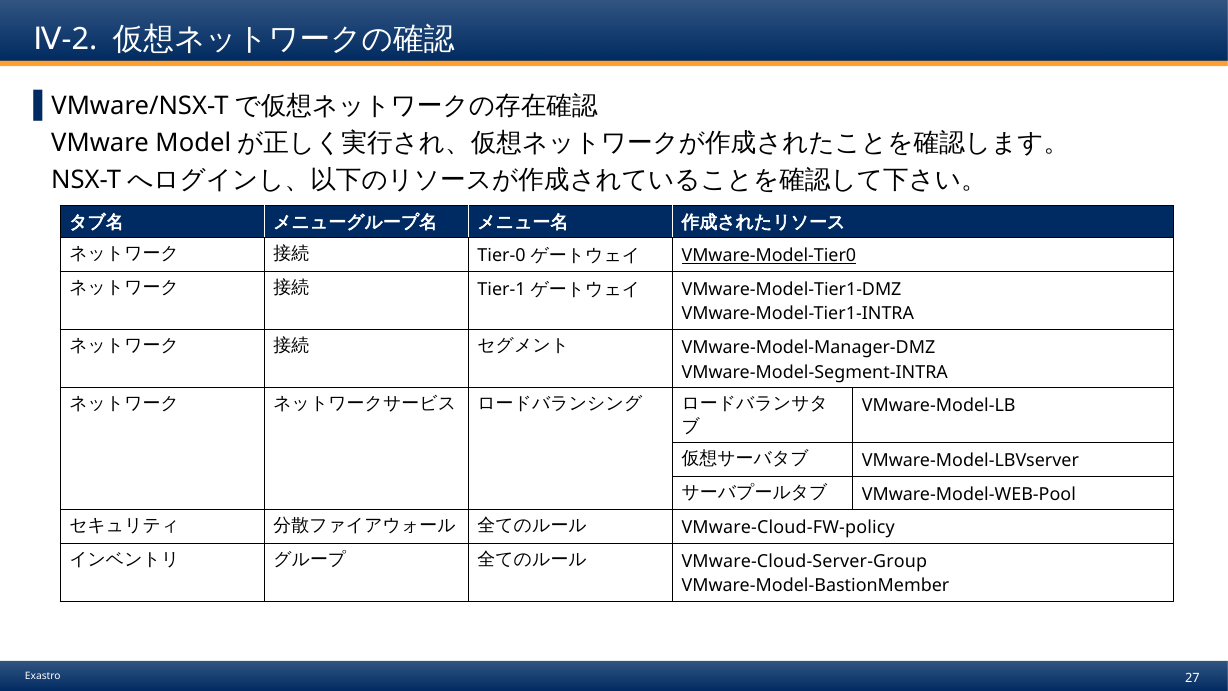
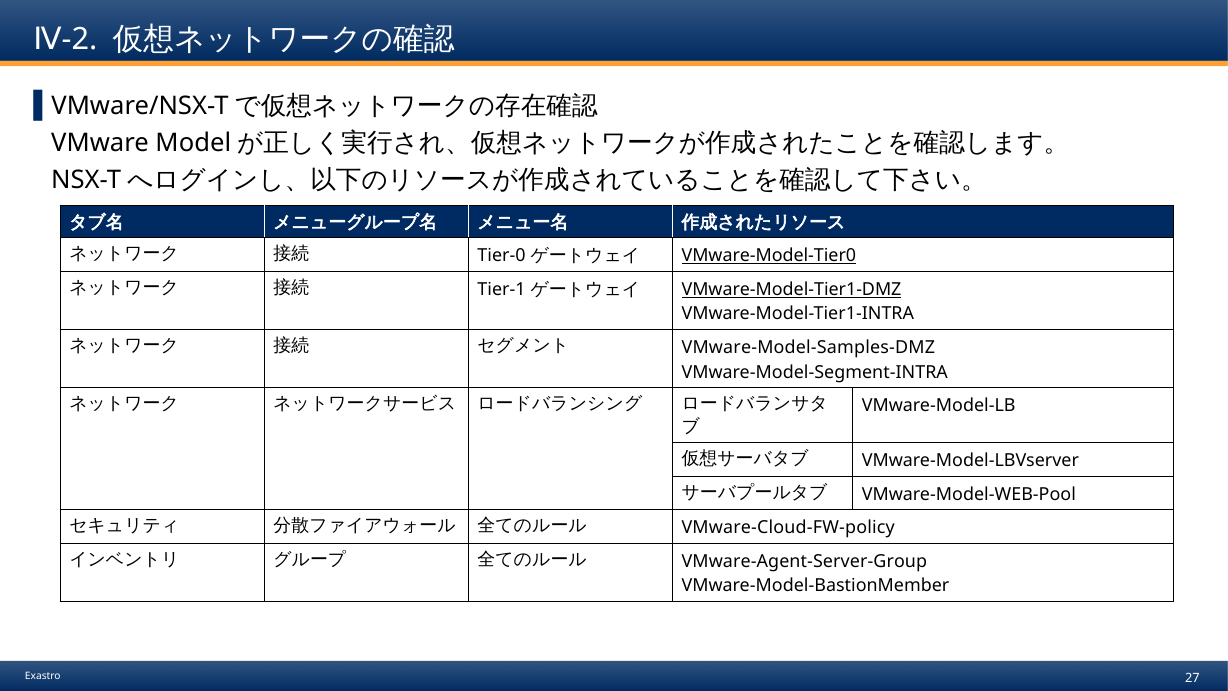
VMware-Model-Tier1-DMZ underline: none -> present (792, 289)
VMware-Model-Manager-DMZ: VMware-Model-Manager-DMZ -> VMware-Model-Samples-DMZ (808, 348)
VMware-Cloud-Server-Group: VMware-Cloud-Server-Group -> VMware-Agent-Server-Group (804, 561)
